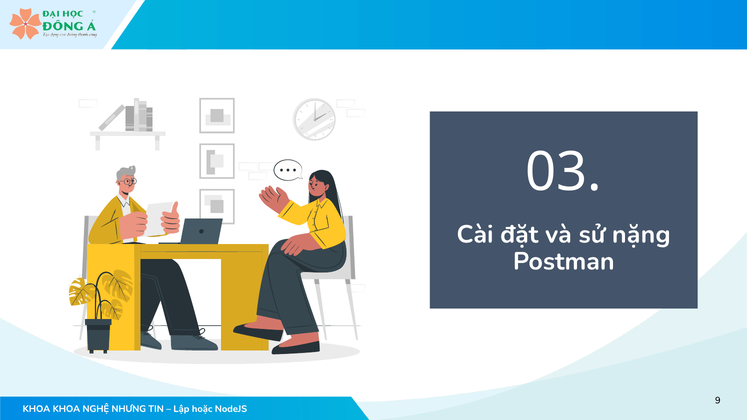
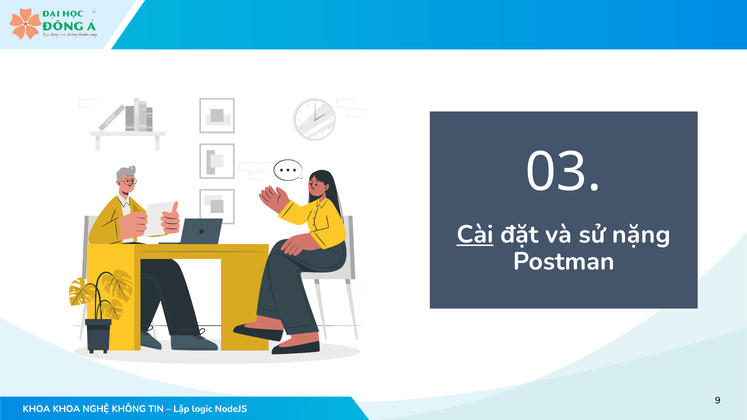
Cài underline: none -> present (475, 234)
NHƯNG: NHƯNG -> KHÔNG (129, 409)
hoặc: hoặc -> logic (202, 409)
